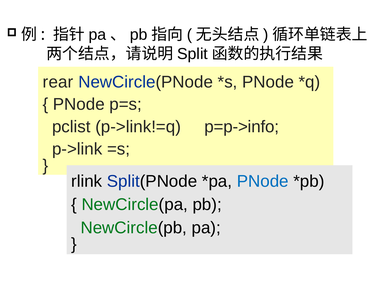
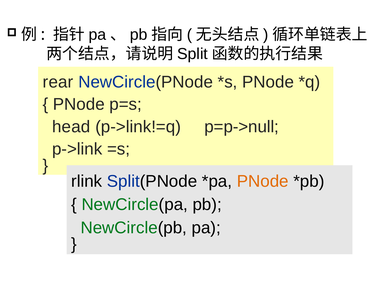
pclist: pclist -> head (71, 127)
p=p->info: p=p->info -> p=p->null (242, 127)
PNode colour: blue -> orange (263, 181)
